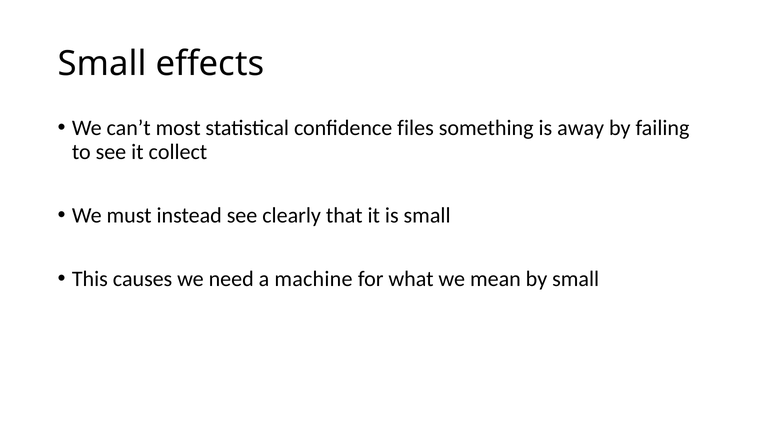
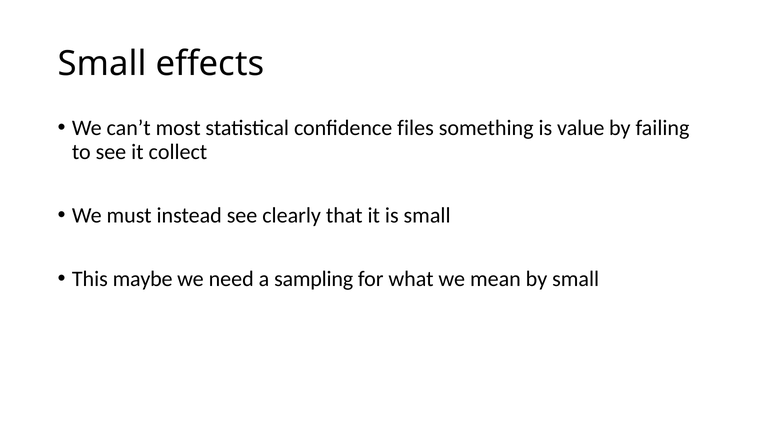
away: away -> value (581, 128)
causes: causes -> maybe (143, 279)
machine: machine -> sampling (314, 279)
